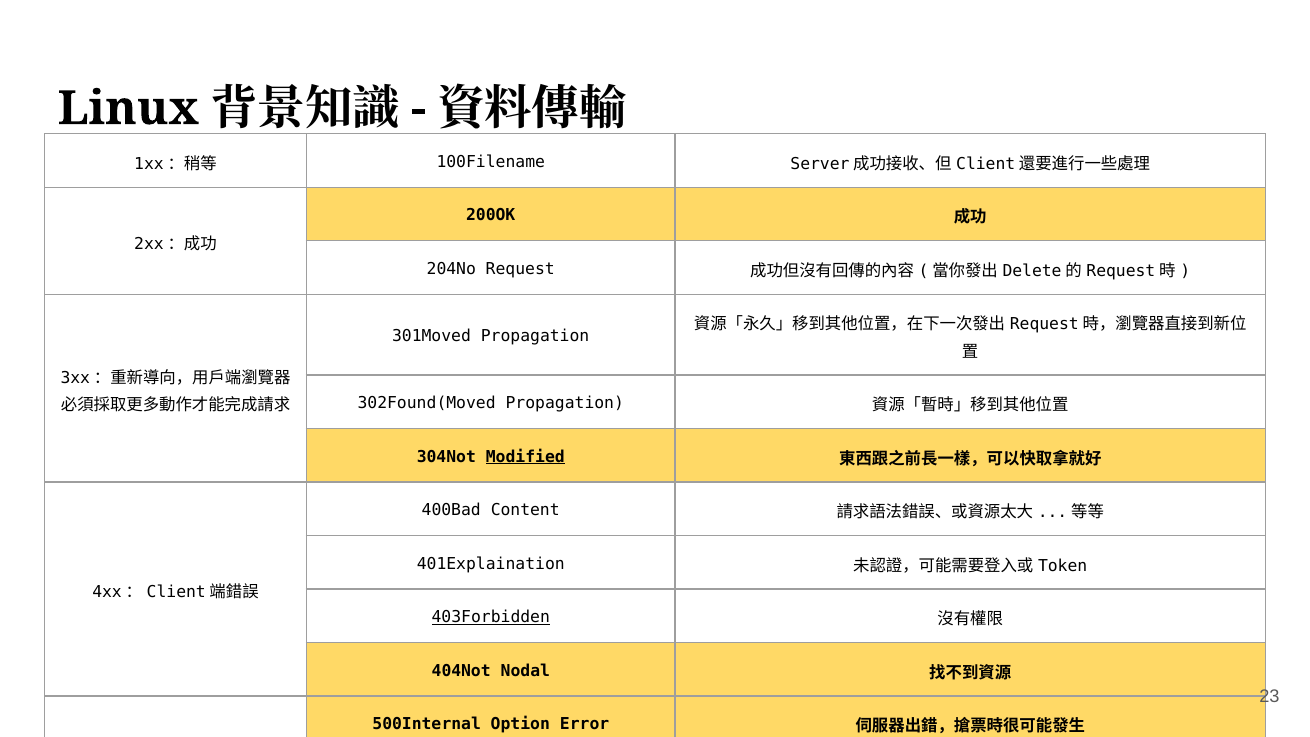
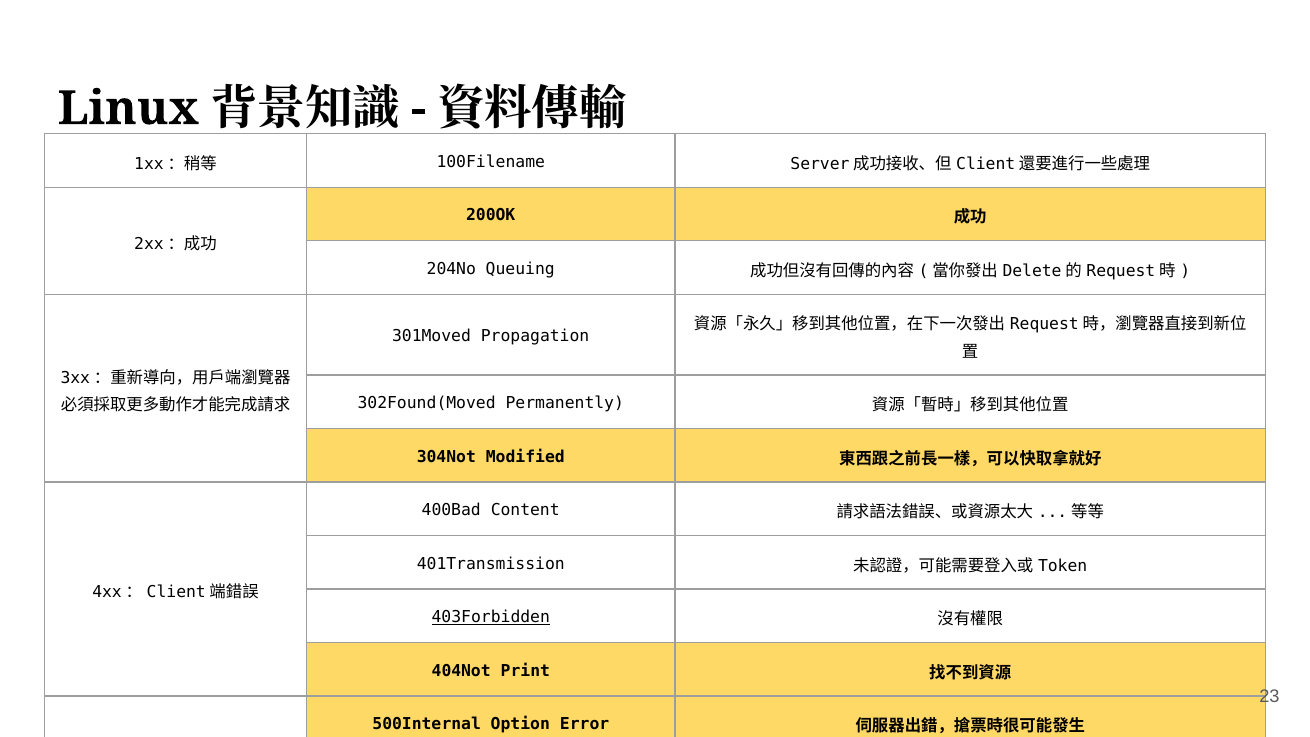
Request: Request -> Queuing (520, 269)
302Found(Moved Propagation: Propagation -> Permanently (565, 403)
Modified underline: present -> none (525, 457)
401Explaination: 401Explaination -> 401Transmission (491, 564)
Nodal: Nodal -> Print (525, 671)
